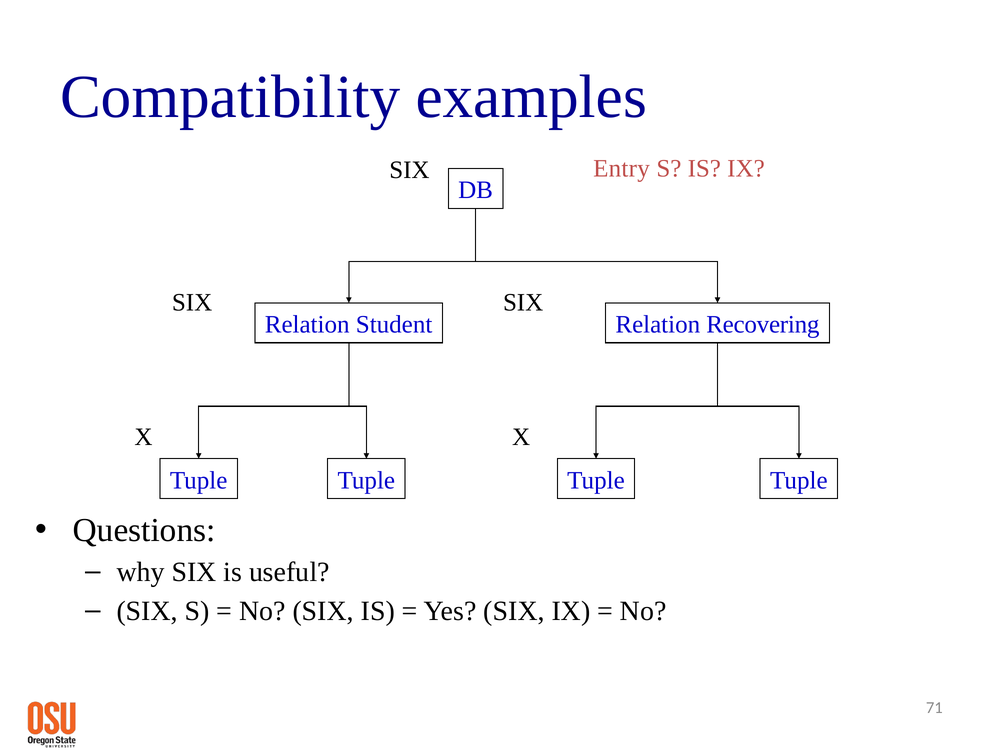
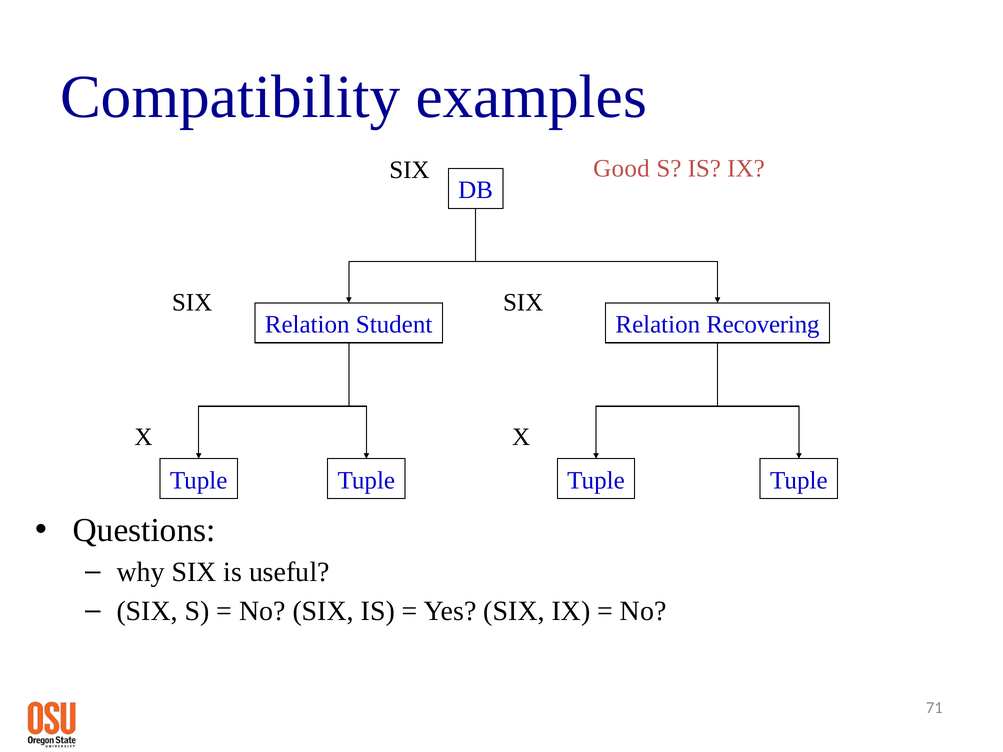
Entry: Entry -> Good (621, 168)
